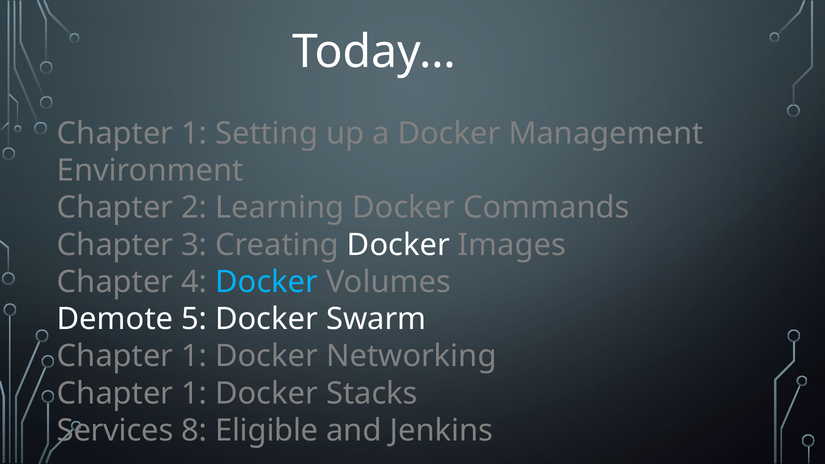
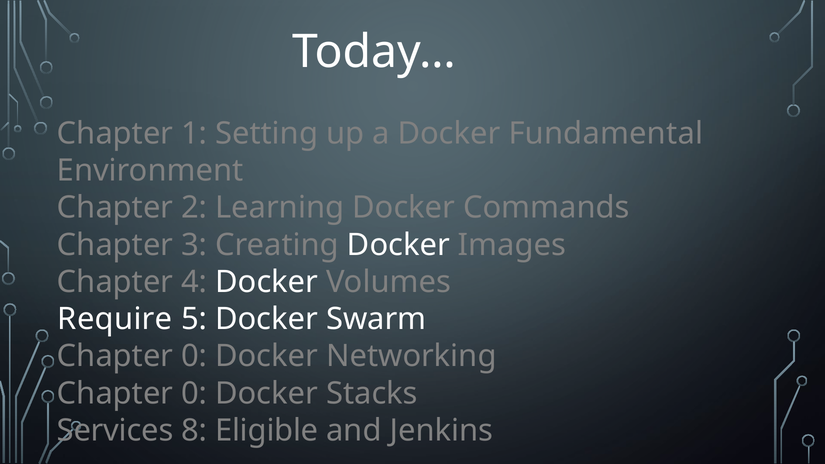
Management: Management -> Fundamental (606, 133)
Docker colour: light blue -> white (267, 282)
Demote: Demote -> Require (115, 319)
1: 1 -> 0 (194, 356)
1: 1 -> 0 (194, 393)
